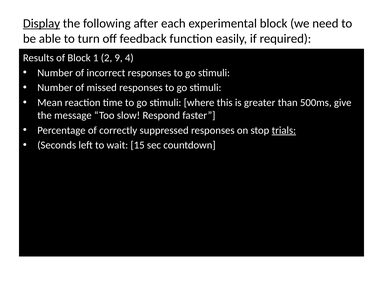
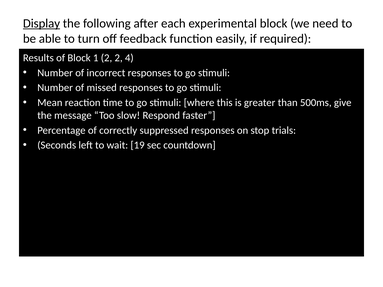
2 9: 9 -> 2 (119, 58)
trials underline: present -> none (284, 130)
15: 15 -> 19 (138, 145)
